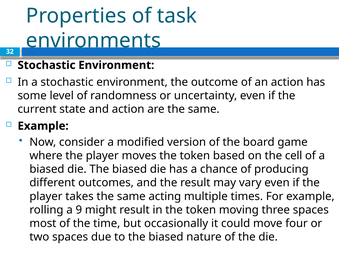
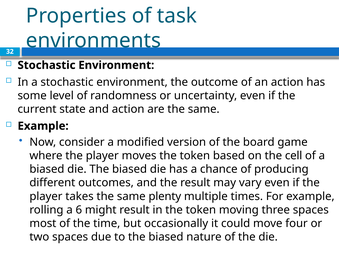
acting: acting -> plenty (165, 196)
9: 9 -> 6 (79, 210)
